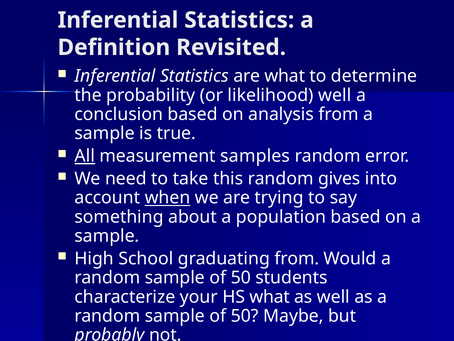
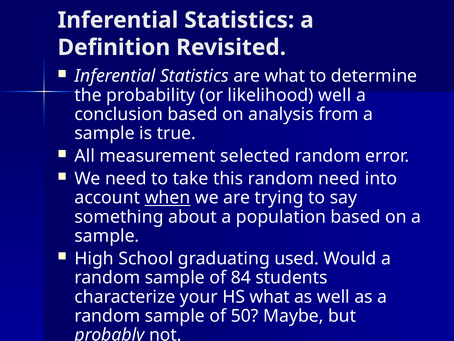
All underline: present -> none (85, 156)
samples: samples -> selected (255, 156)
random gives: gives -> need (339, 178)
graduating from: from -> used (297, 258)
50: 50 -> 84 (241, 277)
